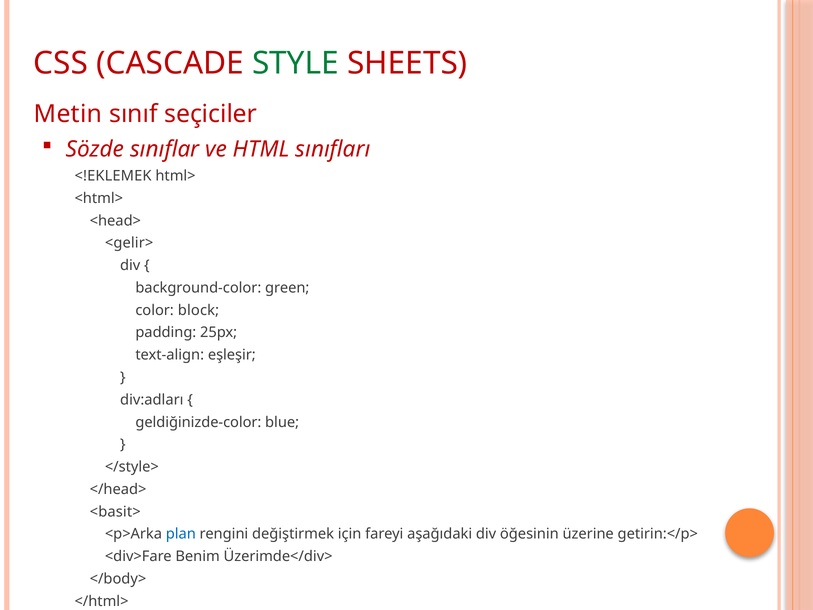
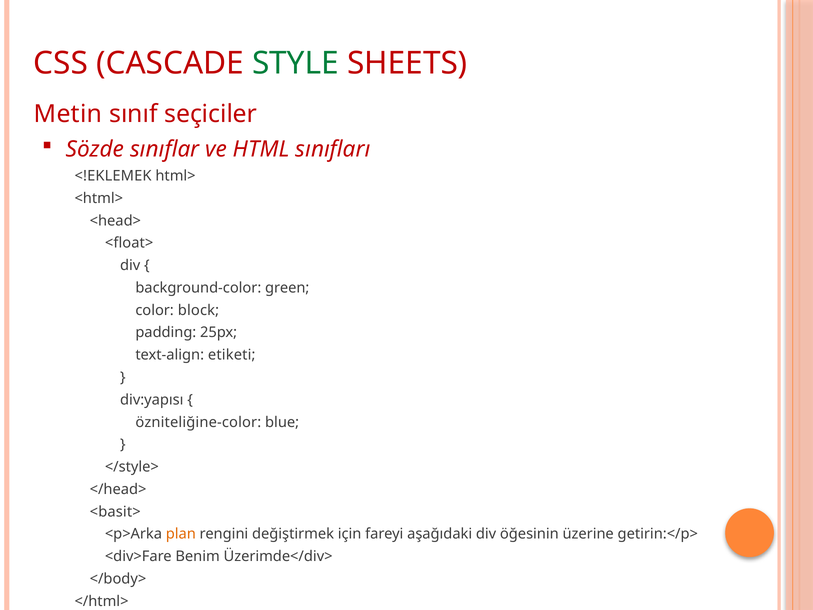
<gelir>: <gelir> -> <float> (129, 243)
eşleşir: eşleşir -> etiketi (232, 355)
div:adları: div:adları -> div:yapısı (152, 400)
geldiğinizde-color: geldiğinizde-color -> özniteliğine-color (198, 422)
plan colour: blue -> orange (181, 534)
